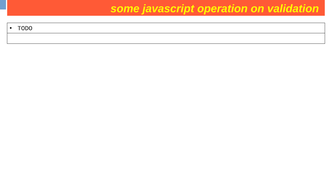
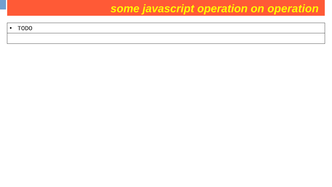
validation: validation -> operation (293, 9)
